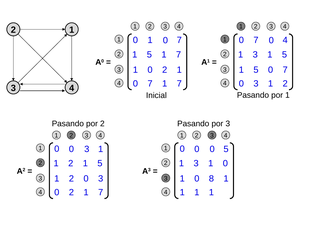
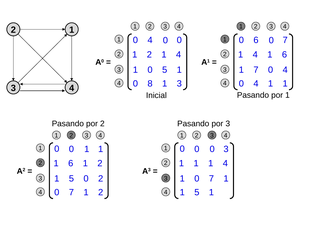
1: 1 -> 4 (150, 40)
7: 7 -> 0 (179, 40)
7: 7 -> 6 (256, 40)
4: 4 -> 7 (285, 40)
5: 5 -> 2 (149, 55)
7: 7 -> 4 (179, 55)
3: 3 -> 4 (255, 55)
5: 5 -> 6 (284, 55)
1 0 2: 2 -> 5 (165, 70)
5: 5 -> 7 (256, 70)
7: 7 -> 4 (285, 70)
7: 7 -> 8 (150, 83)
7: 7 -> 3 (179, 83)
3: 3 -> 4 (256, 83)
2: 2 -> 1 (285, 83)
3: 3 -> 1 (87, 149)
0 5: 5 -> 3 (226, 149)
2: 2 -> 6 (71, 163)
5: 5 -> 2 (100, 163)
3: 3 -> 1 (196, 163)
0: 0 -> 4 (225, 163)
2: 2 -> 5 (71, 178)
3: 3 -> 2 (101, 178)
1 0 8: 8 -> 7 (211, 178)
2: 2 -> 7 (71, 192)
7: 7 -> 2 (101, 192)
1: 1 -> 5 (197, 192)
